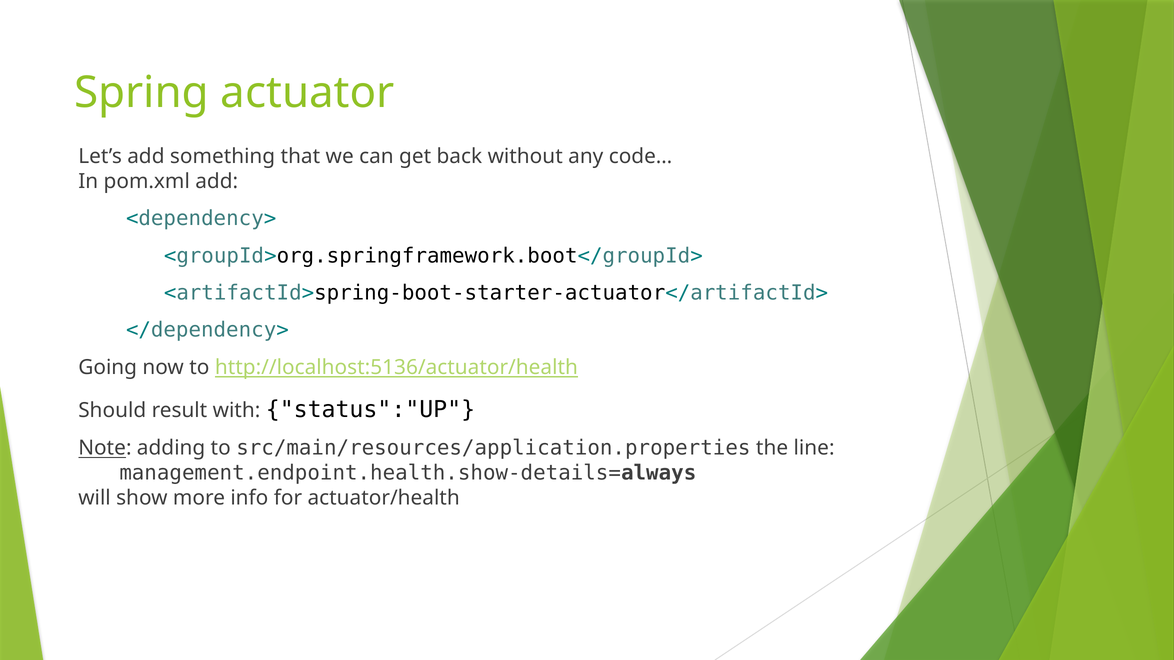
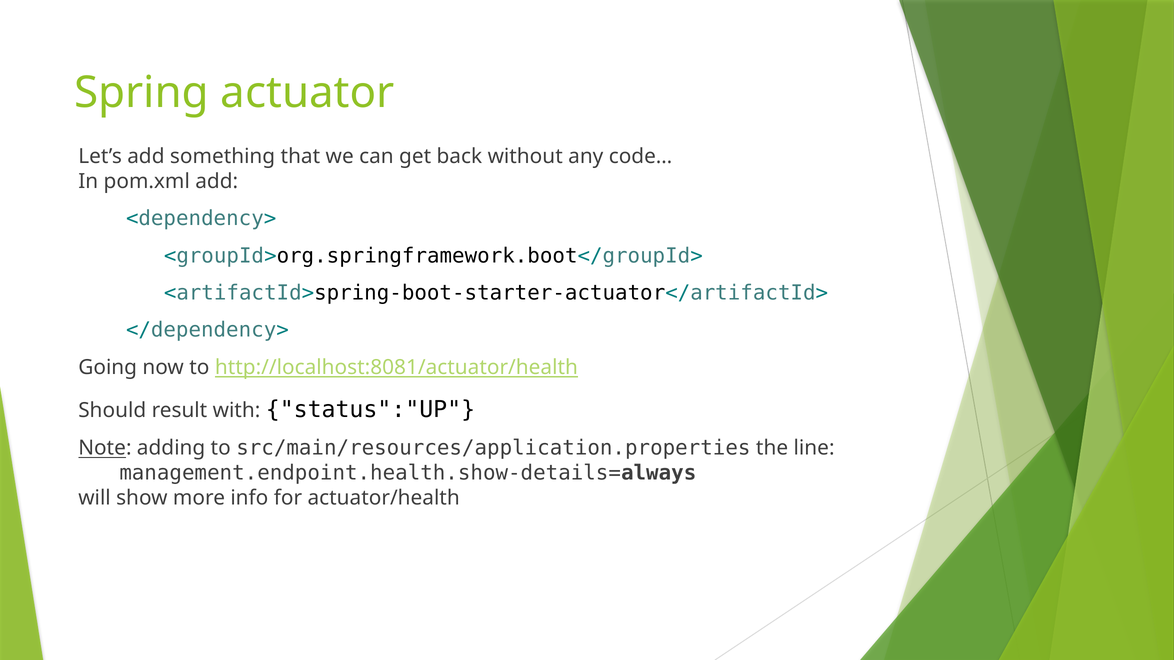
http://localhost:5136/actuator/health: http://localhost:5136/actuator/health -> http://localhost:8081/actuator/health (396, 368)
